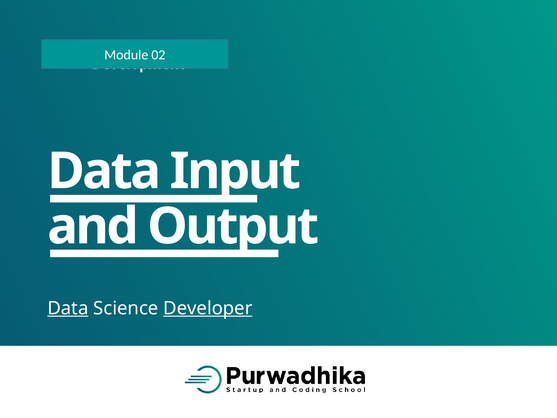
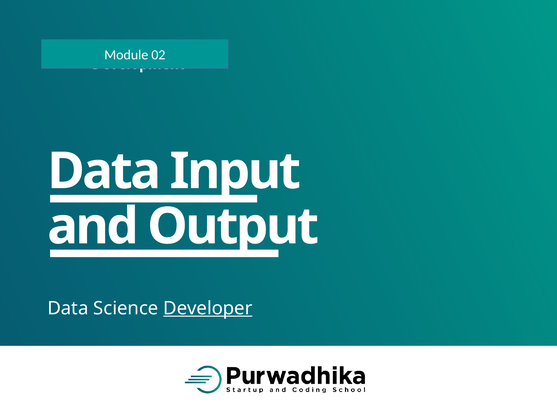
Data underline: present -> none (68, 308)
